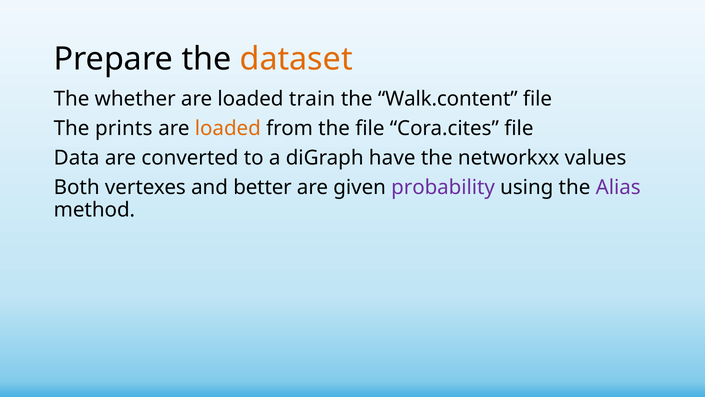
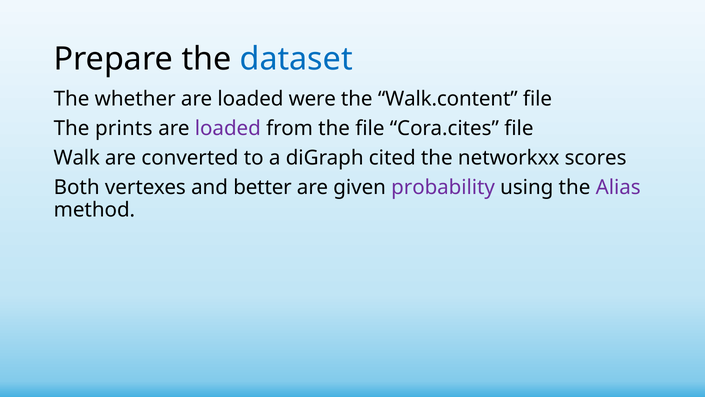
dataset colour: orange -> blue (296, 59)
train: train -> were (312, 99)
loaded colour: orange -> purple (228, 128)
Data: Data -> Walk (77, 158)
have: have -> cited (392, 158)
values: values -> scores (596, 158)
